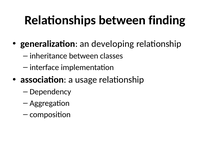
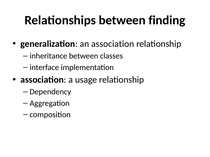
an developing: developing -> association (113, 44)
